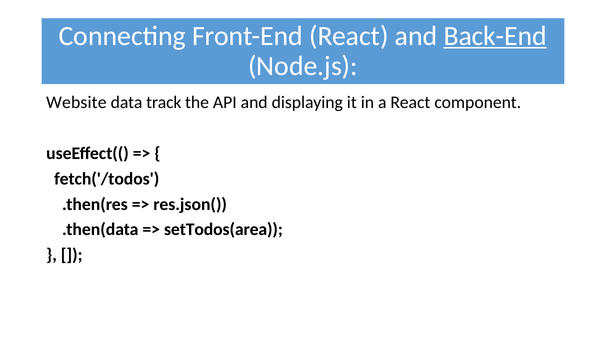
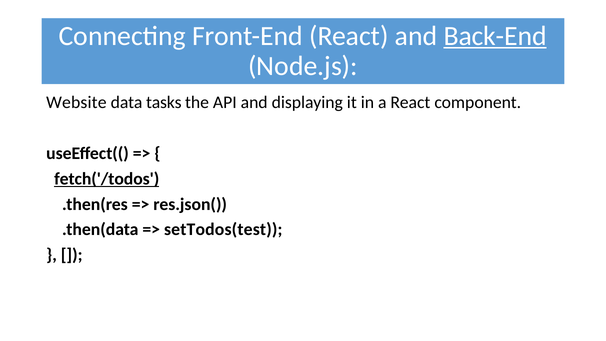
track: track -> tasks (164, 102)
fetch('/todos underline: none -> present (107, 179)
setTodos(area: setTodos(area -> setTodos(test (223, 230)
